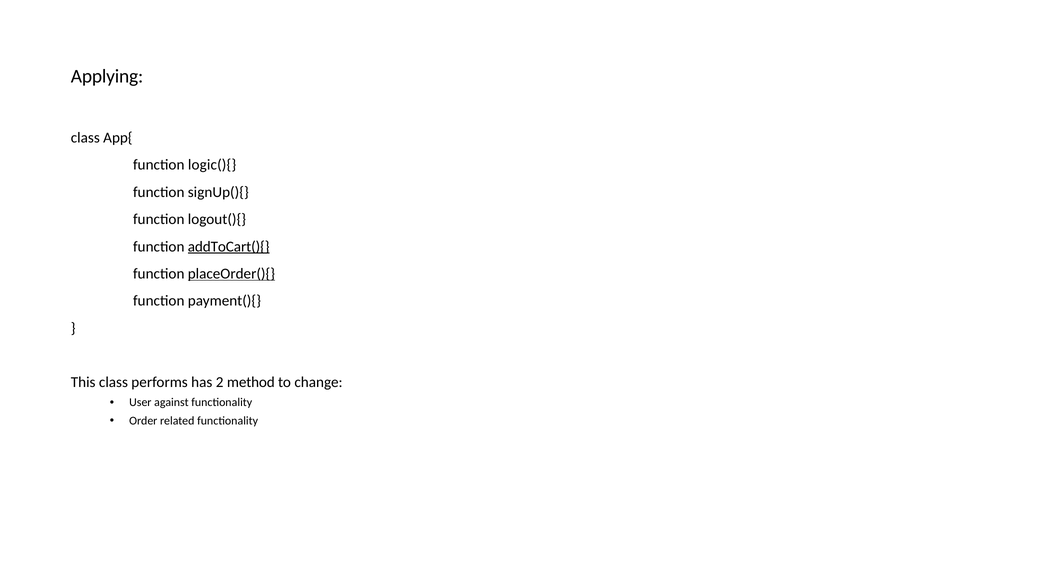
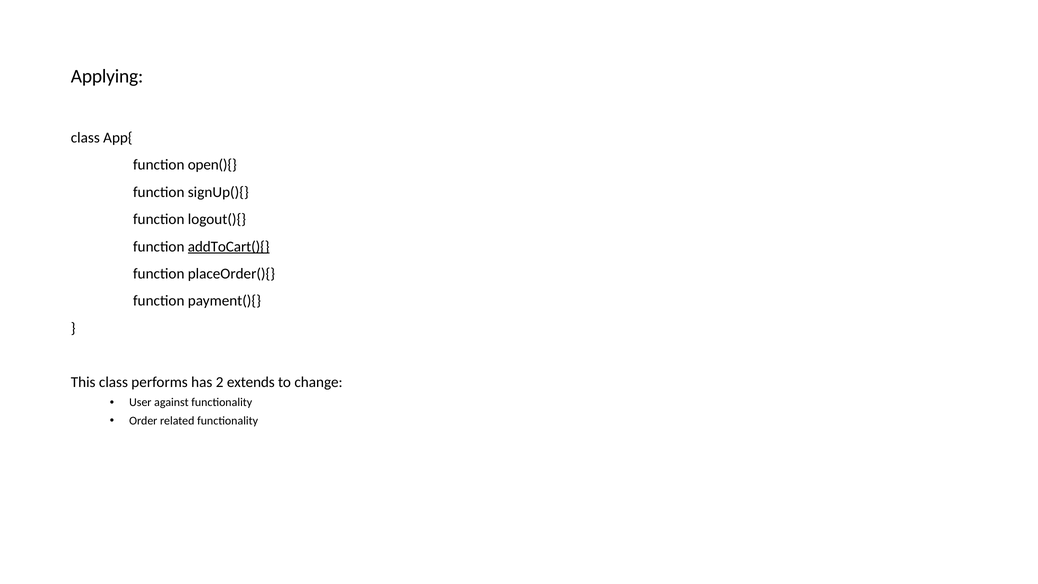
logic(){: logic(){ -> open(){ (212, 165)
placeOrder(){ underline: present -> none (231, 274)
method: method -> extends (251, 382)
